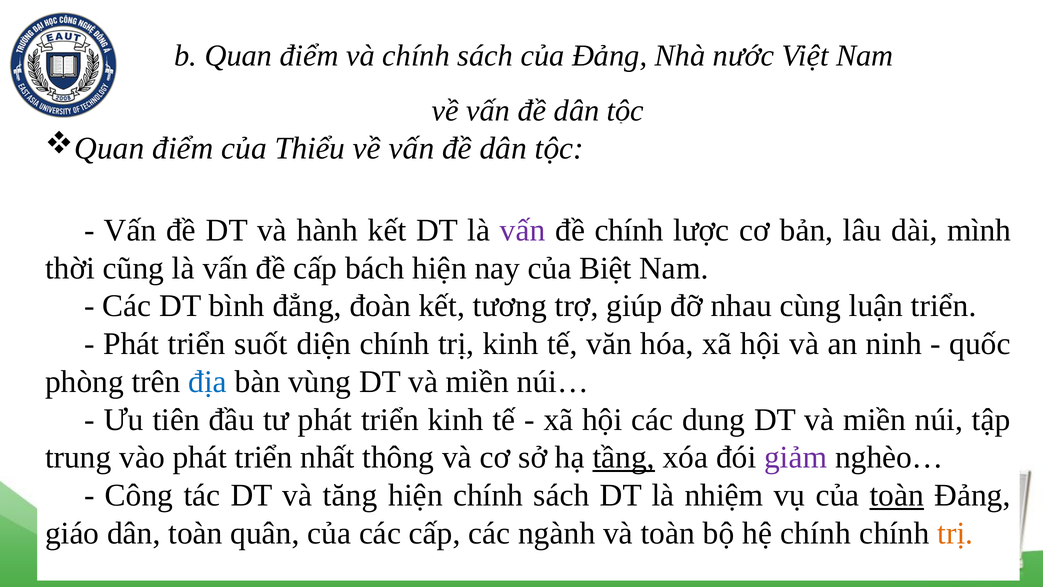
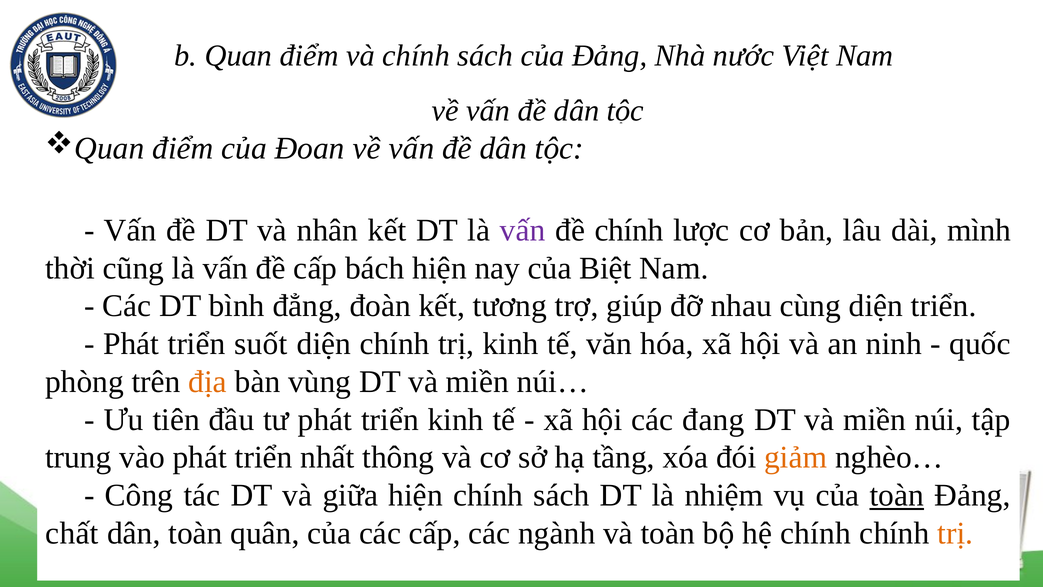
Thiểu: Thiểu -> Đoan (310, 148)
hành: hành -> nhân (327, 230)
cùng luận: luận -> diện (876, 306)
địa colour: blue -> orange (208, 382)
dung: dung -> đang (714, 419)
tầng underline: present -> none (624, 457)
giảm colour: purple -> orange (796, 457)
tăng: tăng -> giữa (350, 495)
giáo: giáo -> chất (72, 533)
